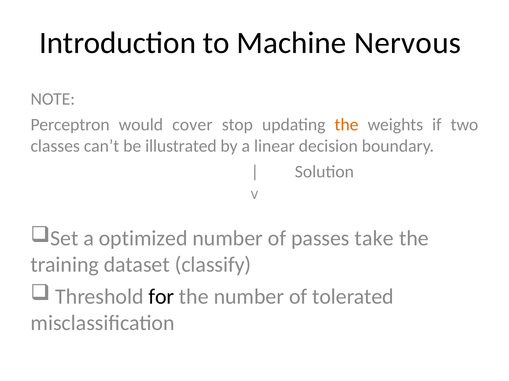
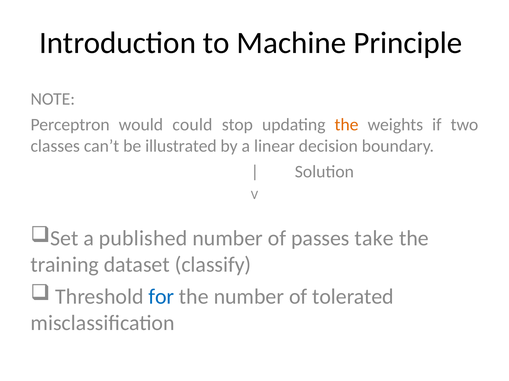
Nervous: Nervous -> Principle (408, 43)
cover: cover -> could (192, 125)
optimized: optimized -> published (143, 239)
for colour: black -> blue (161, 297)
